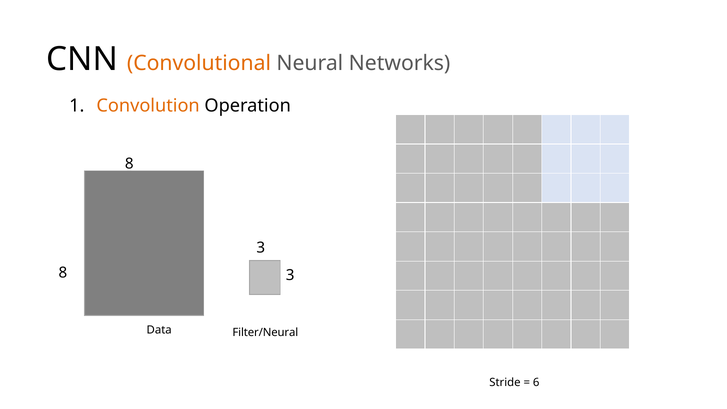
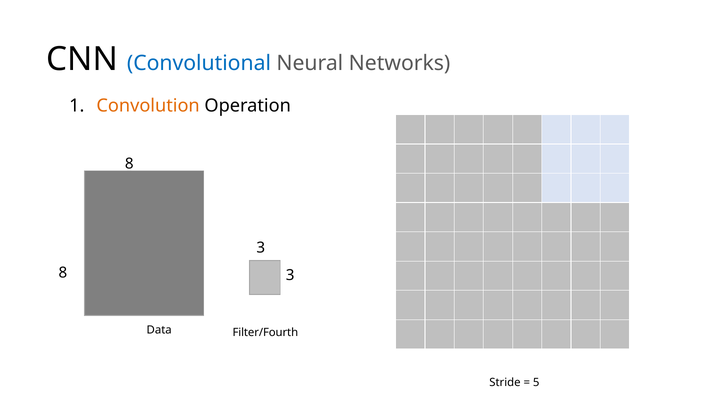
Convolutional colour: orange -> blue (199, 63)
Filter/Neural: Filter/Neural -> Filter/Fourth (265, 333)
6: 6 -> 5 (536, 382)
